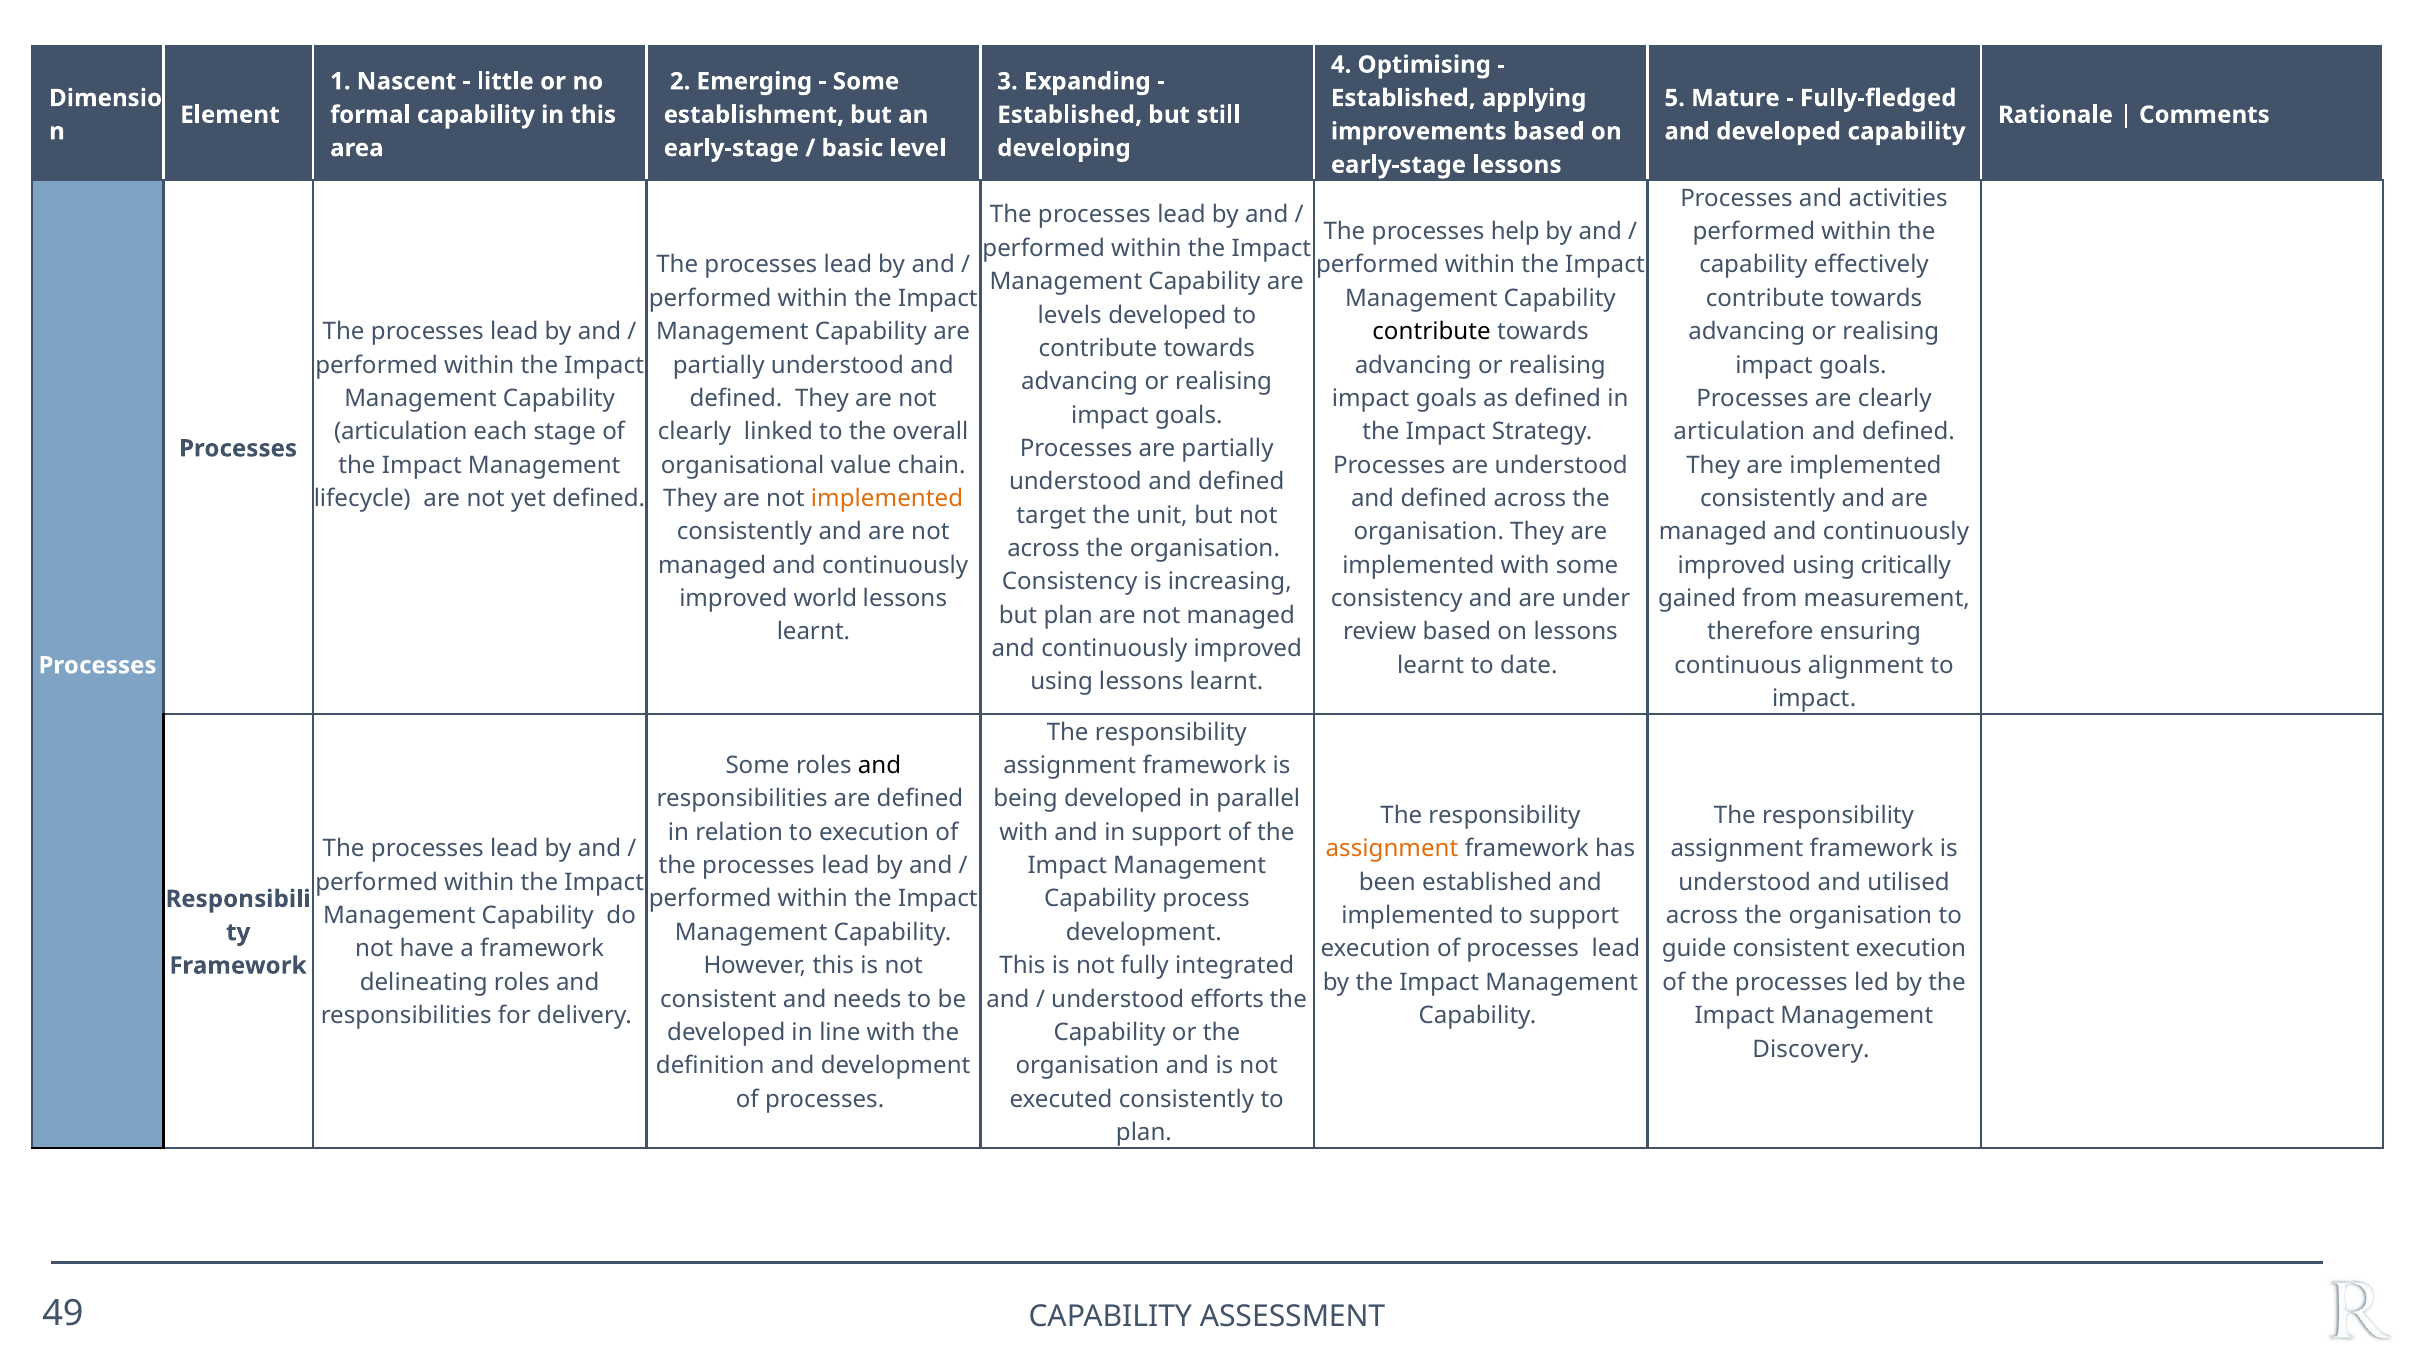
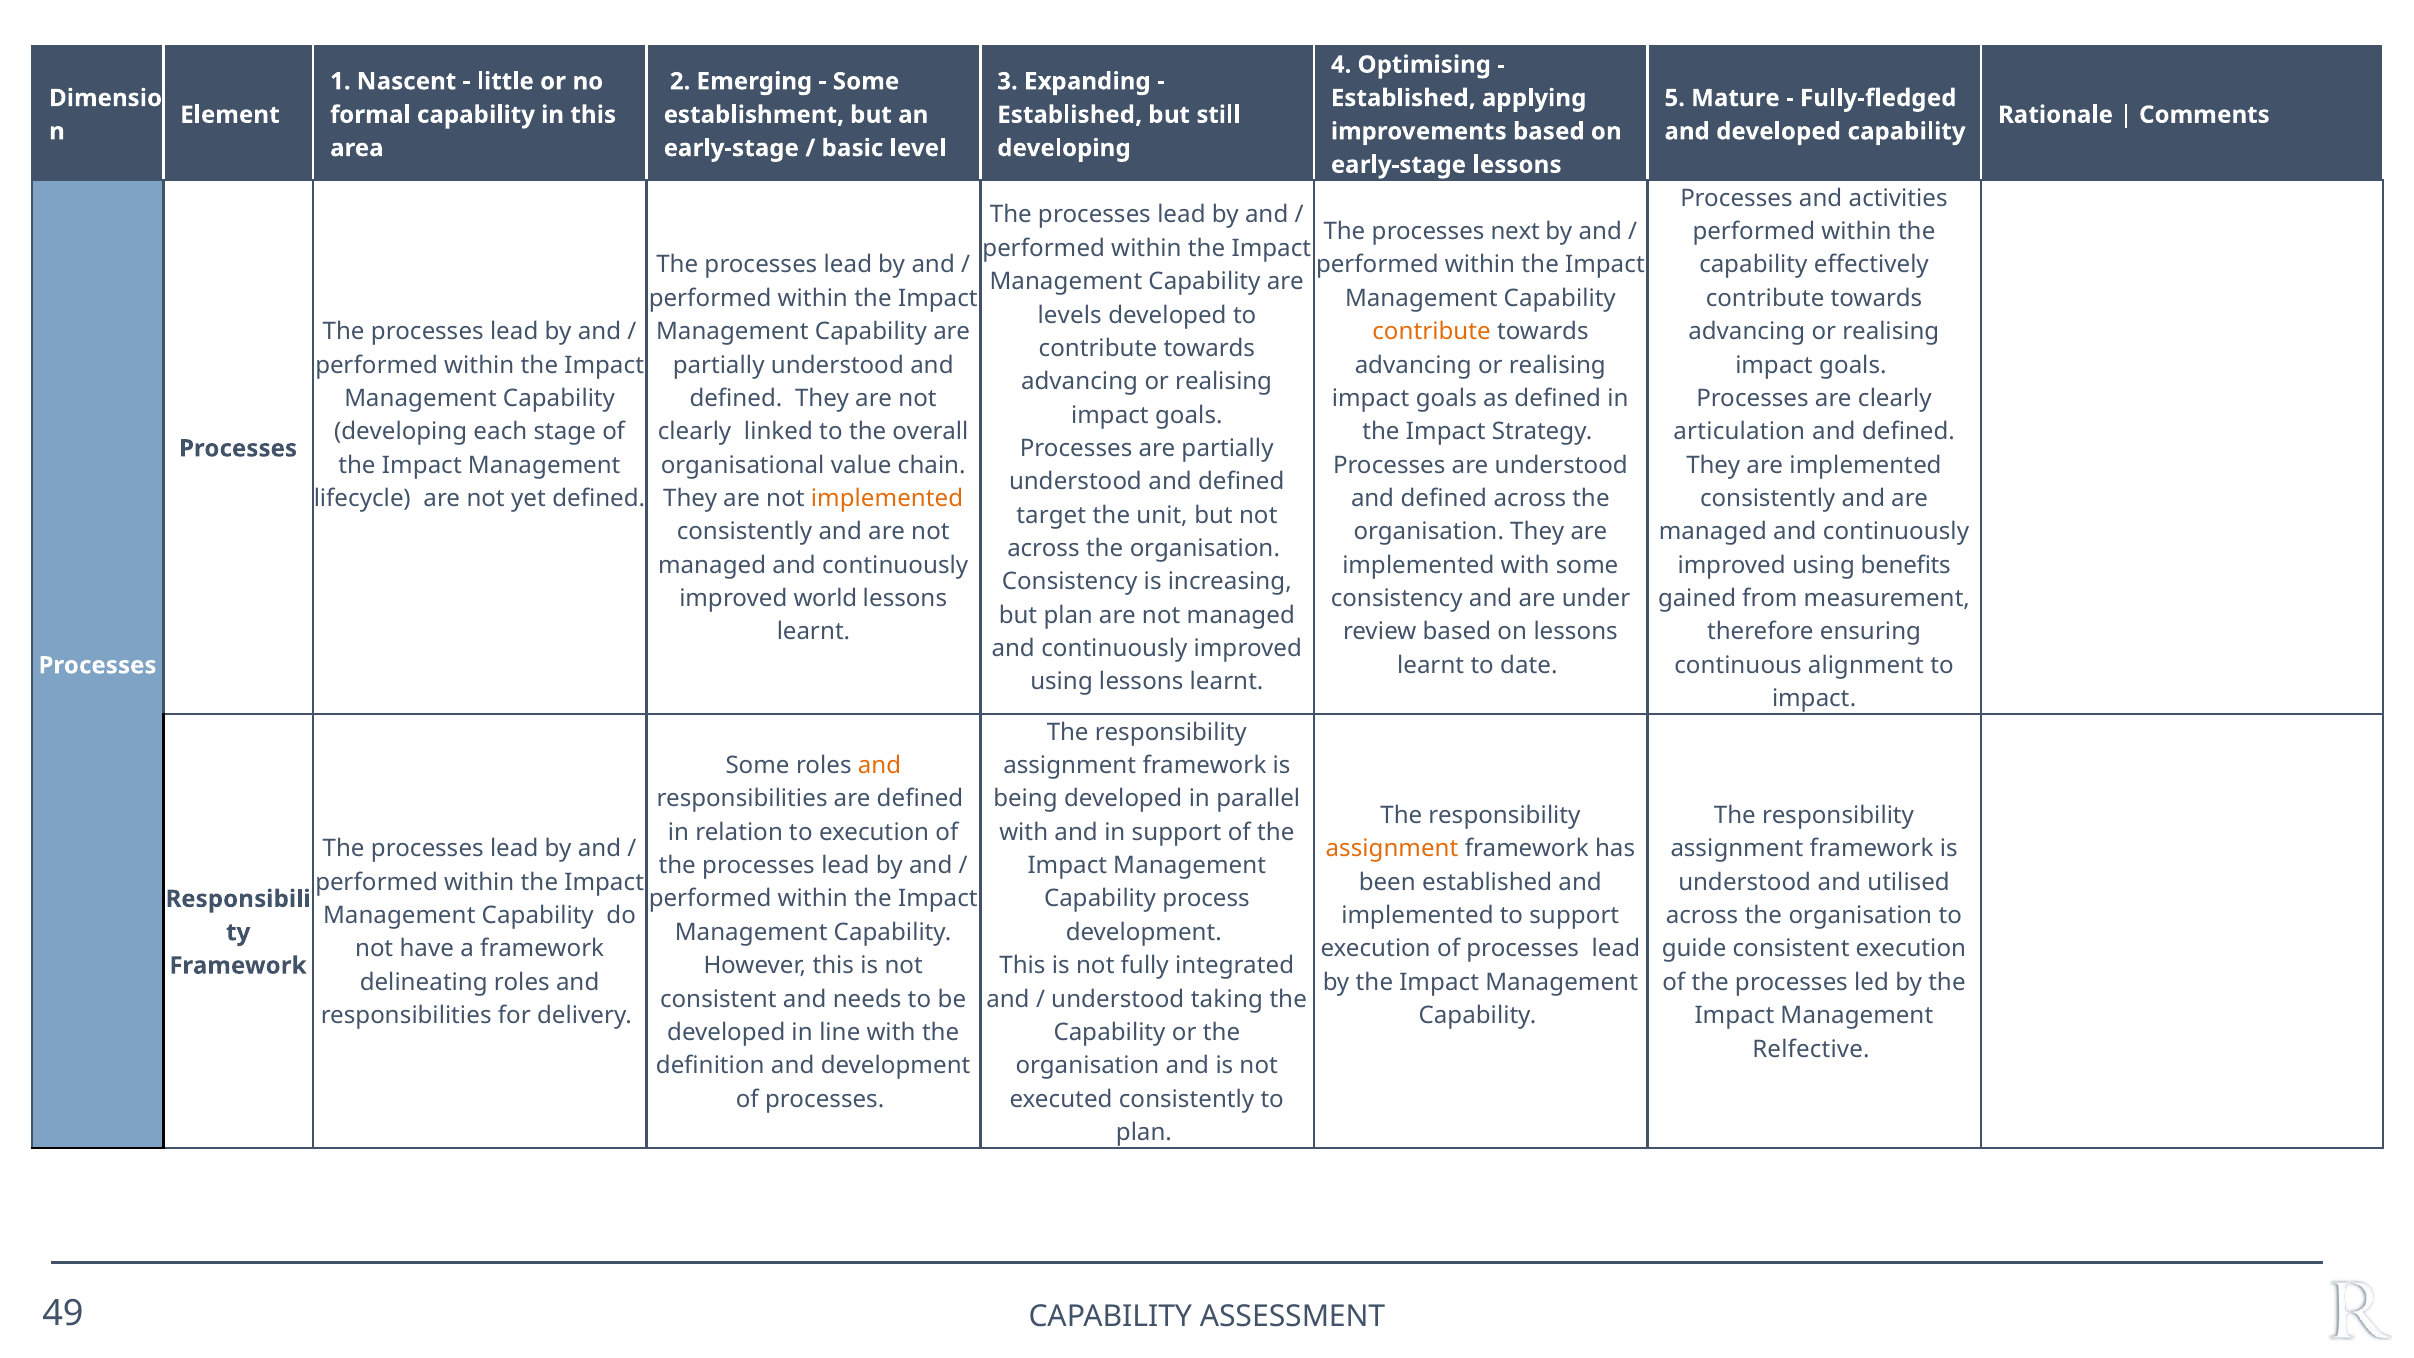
help: help -> next (1515, 232)
contribute colour: black -> orange (1432, 332)
articulation: articulation -> developing (401, 432)
critically: critically -> benefits (1906, 565)
and colour: black -> orange (879, 765)
efforts: efforts -> taking (1227, 999)
Discovery: Discovery -> Relfective (1811, 1049)
